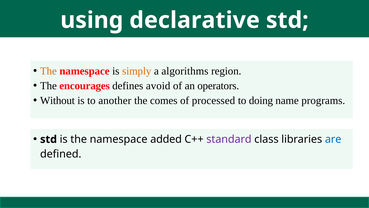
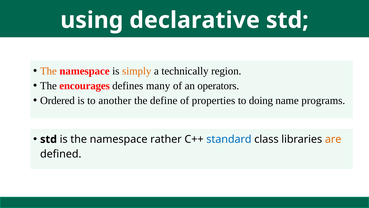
algorithms: algorithms -> technically (185, 71)
avoid: avoid -> many (158, 86)
Without: Without -> Ordered (57, 100)
comes: comes -> define (164, 100)
processed: processed -> properties (213, 100)
added: added -> rather (166, 139)
standard colour: purple -> blue (229, 139)
are colour: blue -> orange (333, 139)
